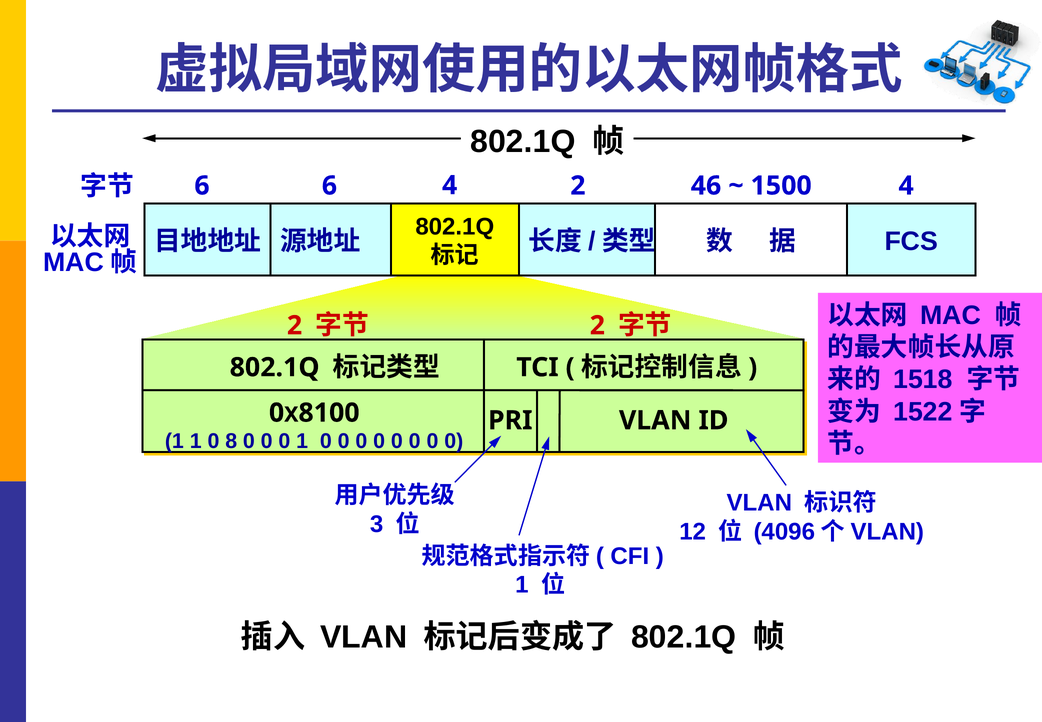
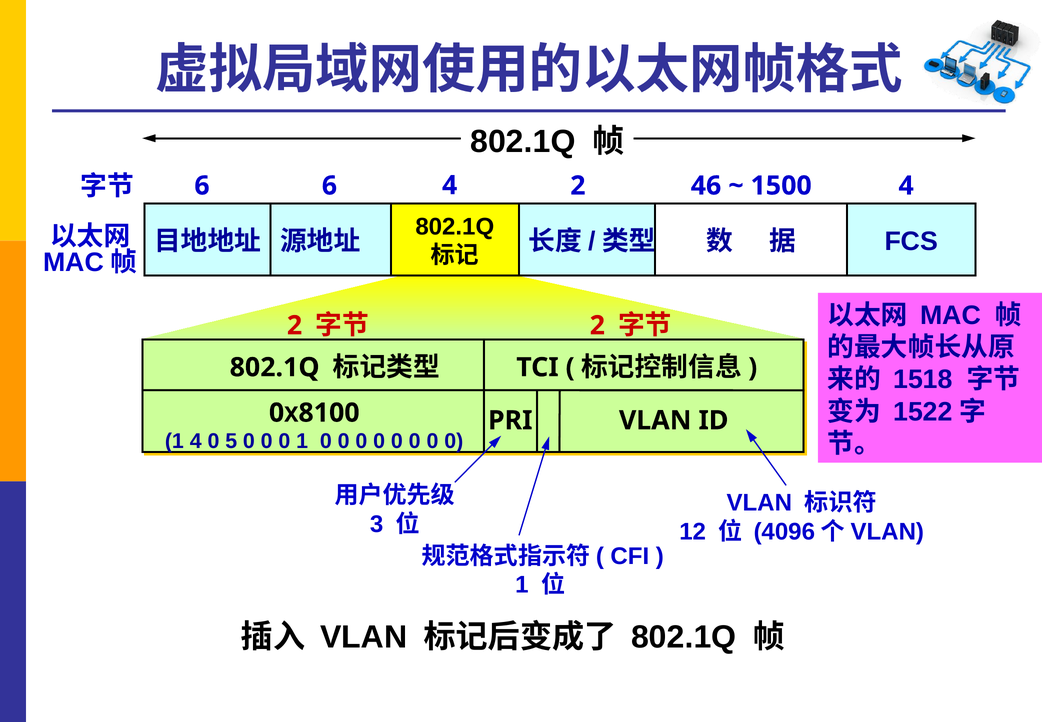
1 1: 1 -> 4 (196, 441)
8: 8 -> 5 (231, 441)
